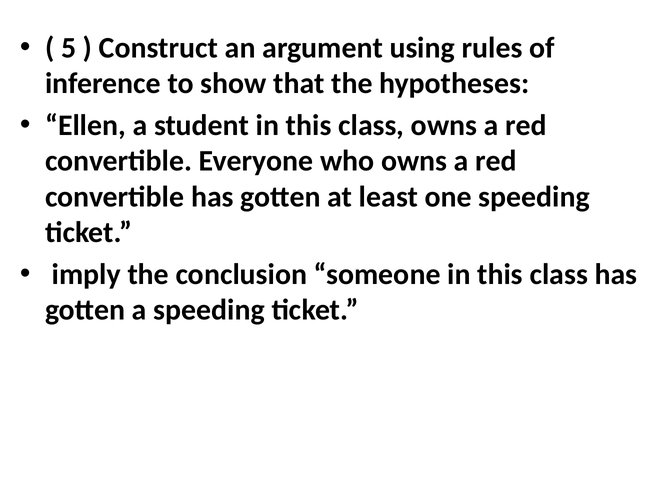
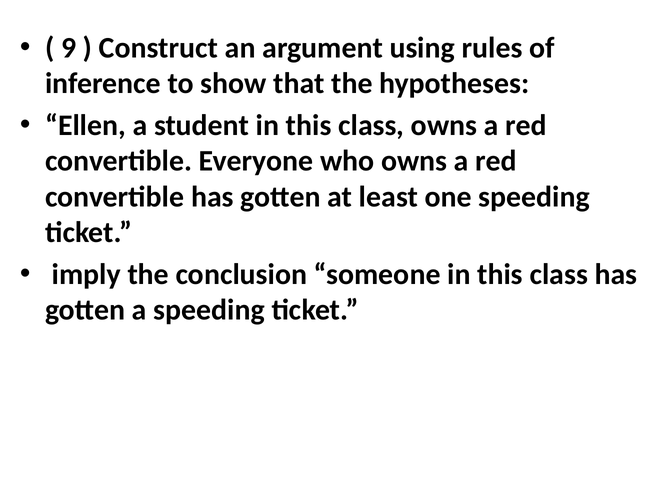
5: 5 -> 9 (69, 48)
